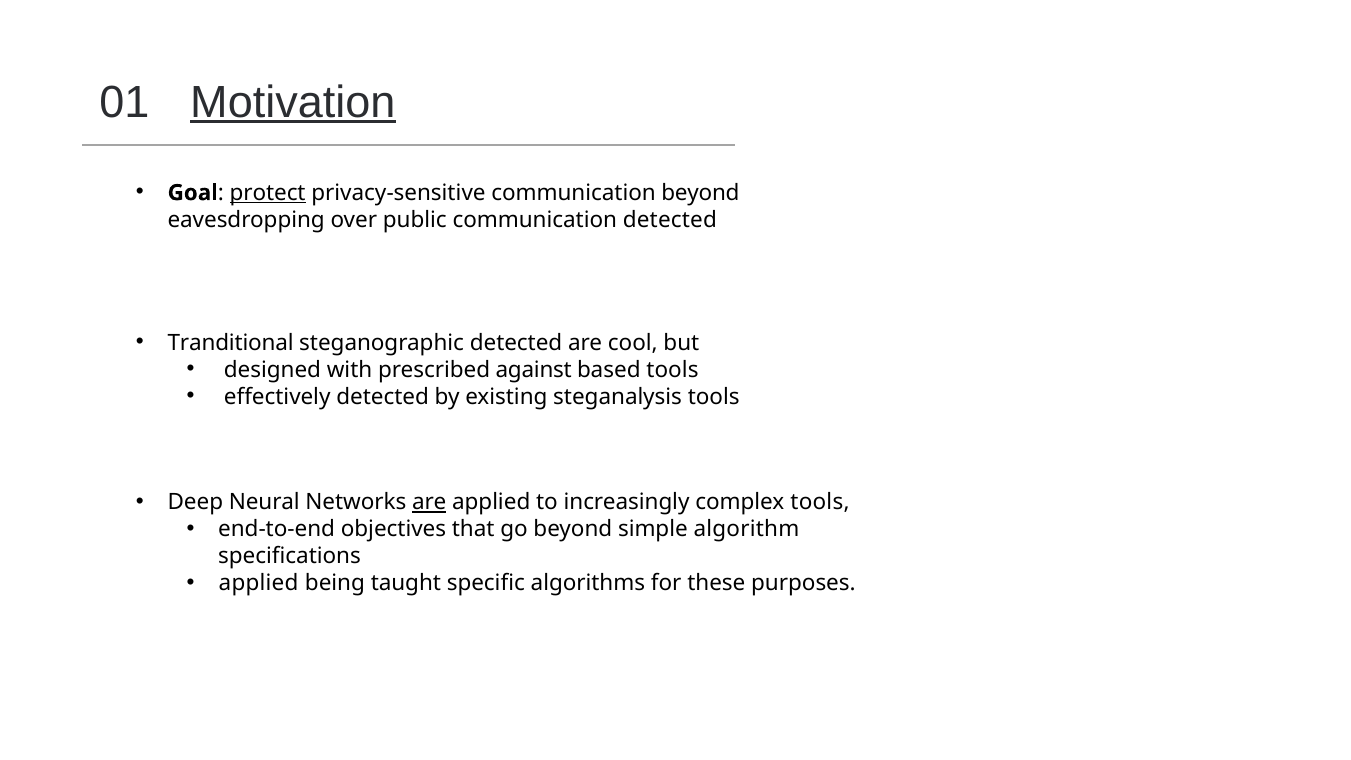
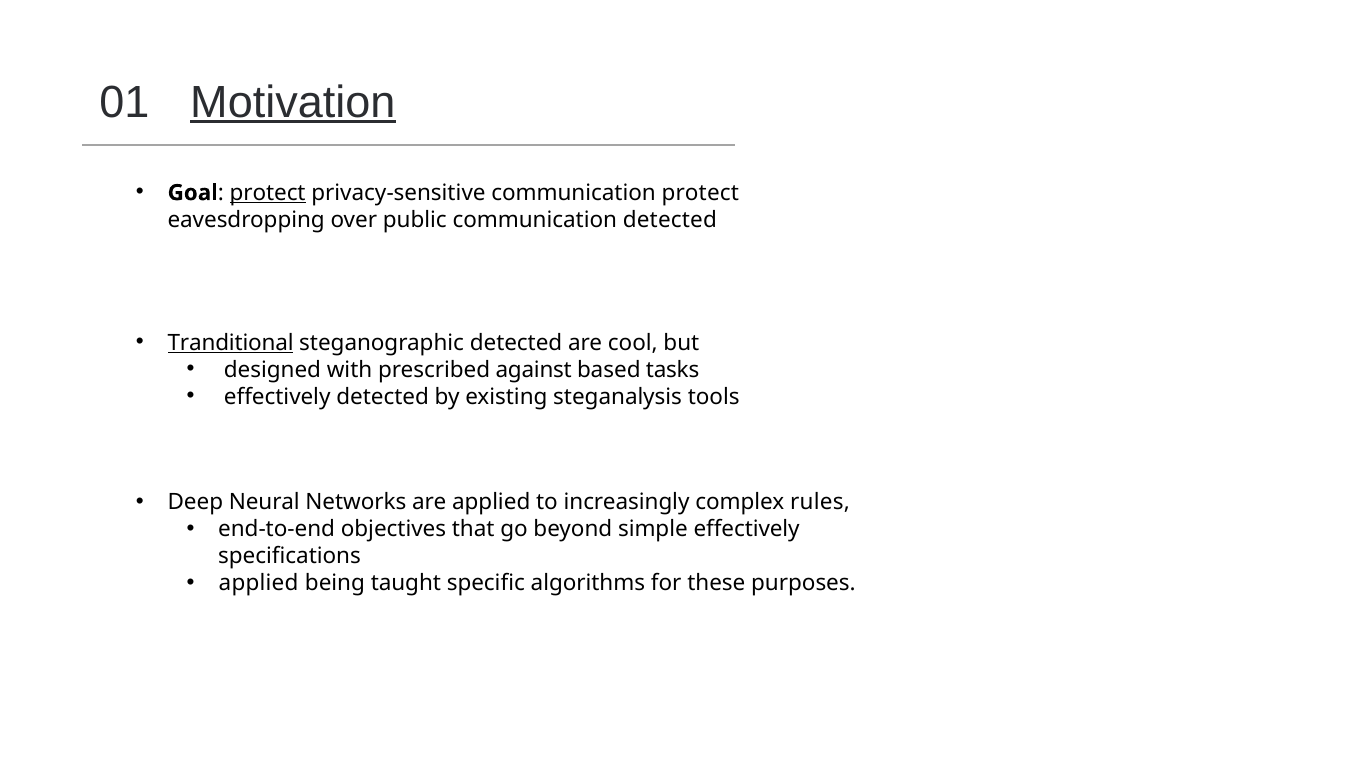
communication beyond: beyond -> protect (700, 193)
Tranditional underline: none -> present (231, 343)
based tools: tools -> tasks (673, 370)
are underline: present -> none (429, 502)
complex tools: tools -> rules (820, 502)
simple algorithm: algorithm -> effectively (747, 529)
